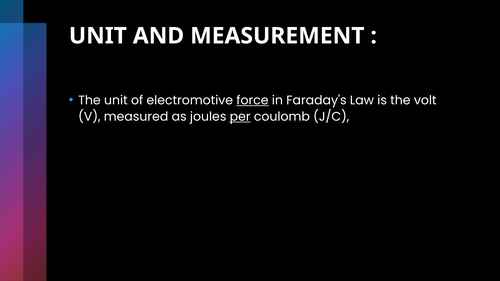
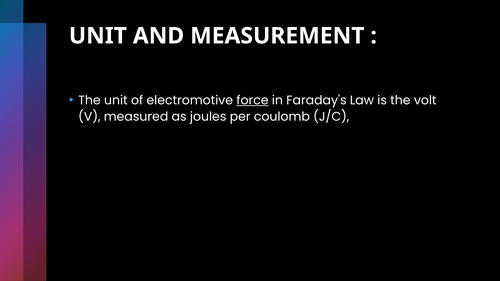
per underline: present -> none (240, 117)
